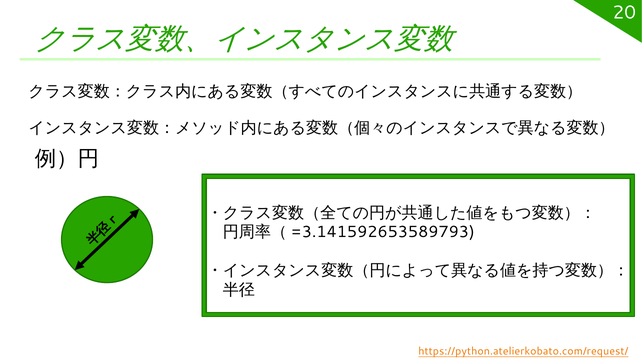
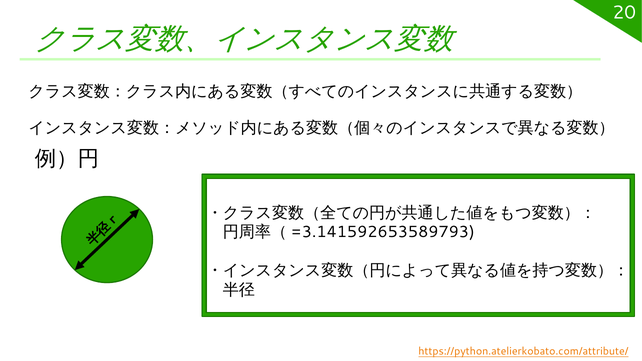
https://python.atelierkobato.com/request/: https://python.atelierkobato.com/request/ -> https://python.atelierkobato.com/attribute/ (523, 352)
